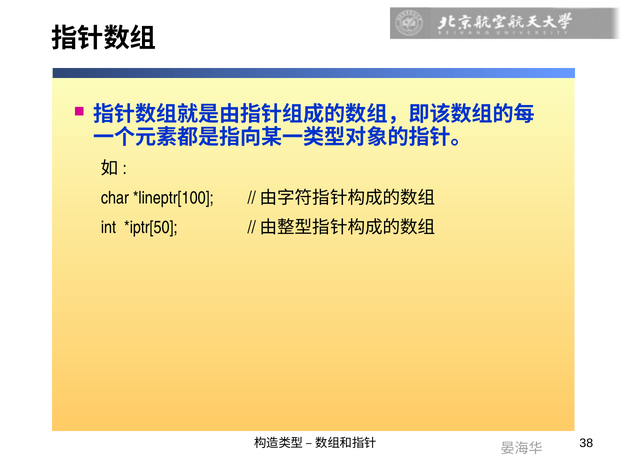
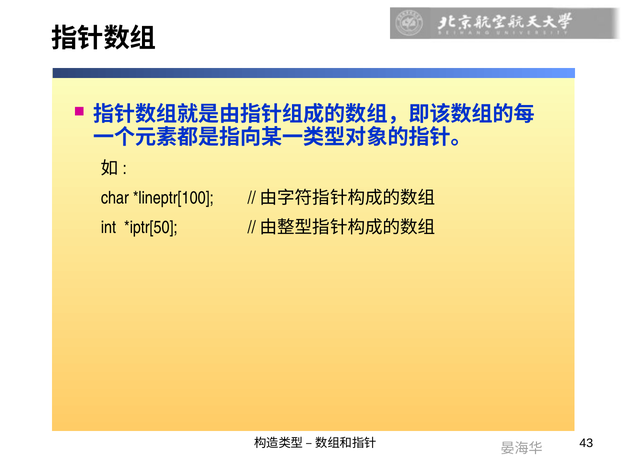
38: 38 -> 43 (586, 442)
